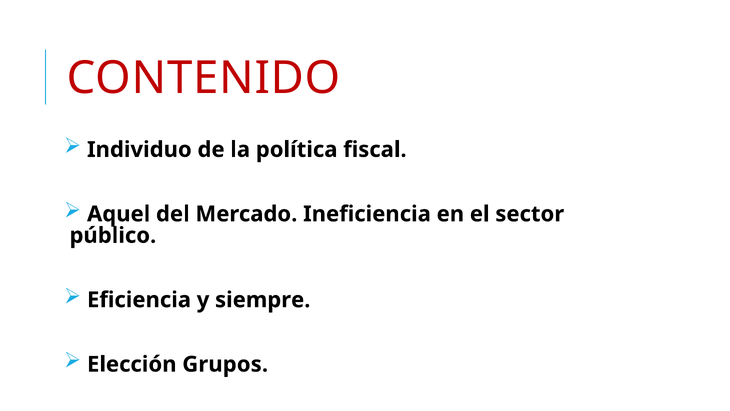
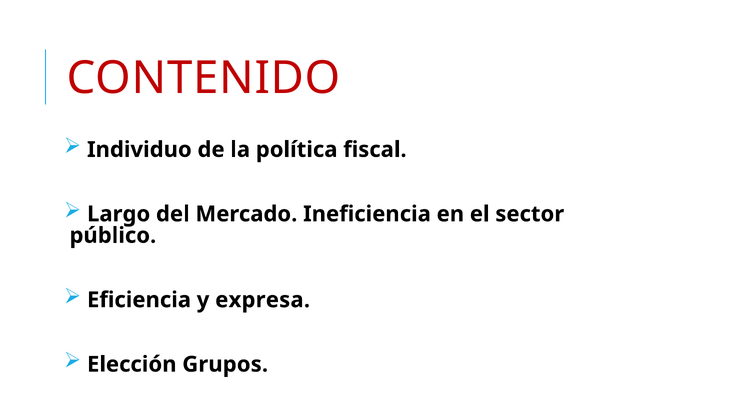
Aquel: Aquel -> Largo (119, 214)
siempre: siempre -> expresa (263, 300)
